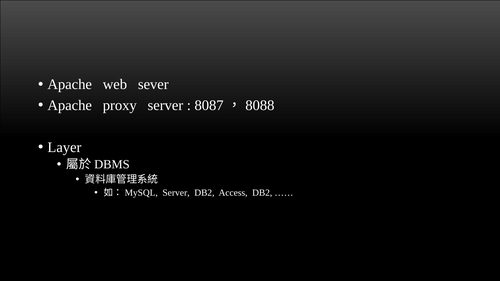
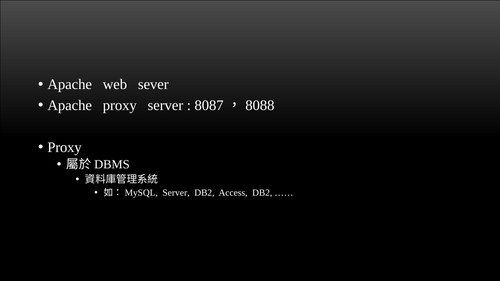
Layer: Layer -> Proxy (65, 147)
